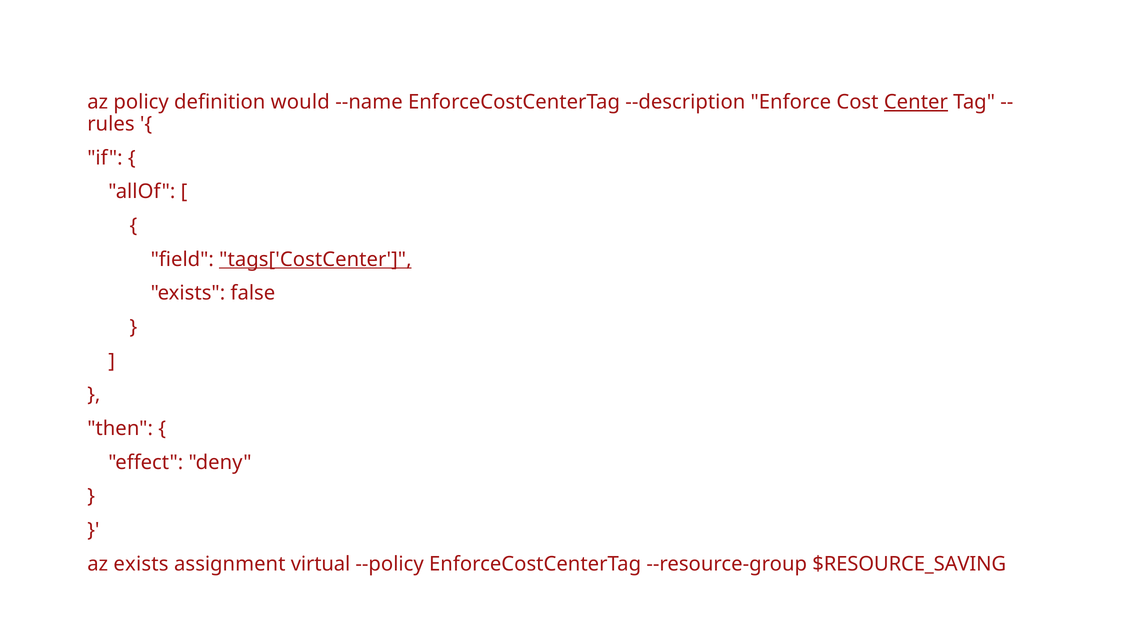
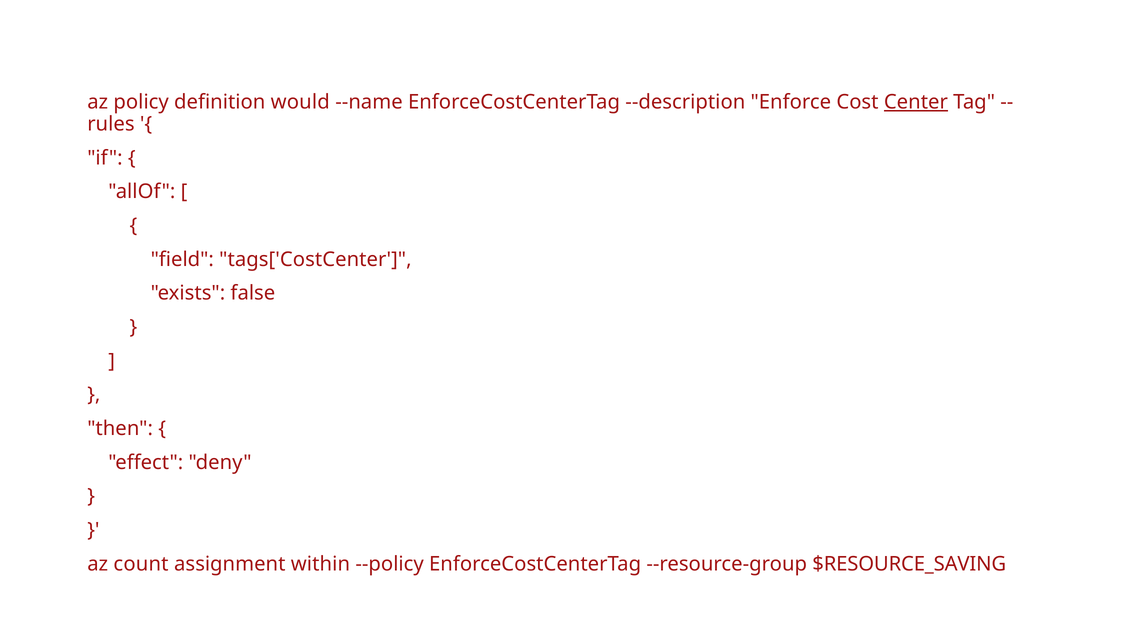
tags['CostCenter underline: present -> none (315, 259)
az exists: exists -> count (141, 564)
virtual: virtual -> within (320, 564)
